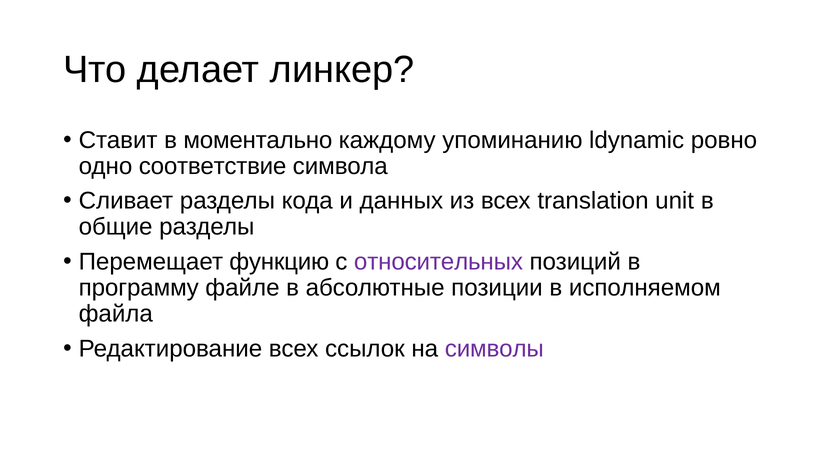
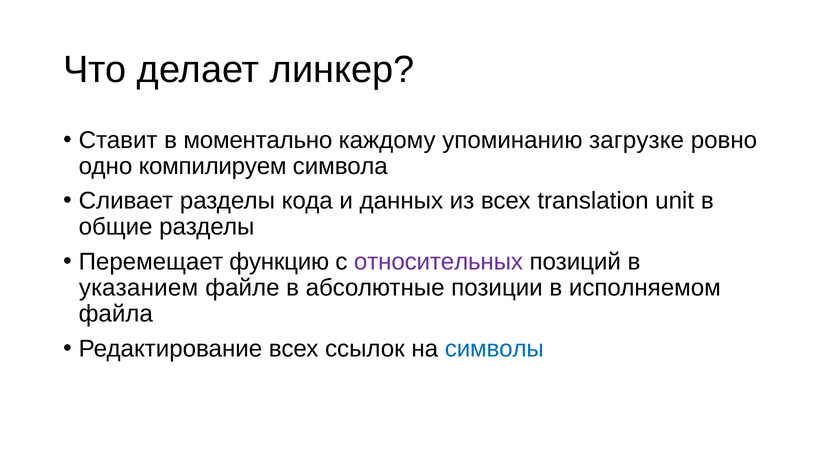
ldynamic: ldynamic -> загрузке (637, 140)
соответствие: соответствие -> компилируем (213, 166)
программу: программу -> указанием (139, 288)
символы colour: purple -> blue (494, 348)
